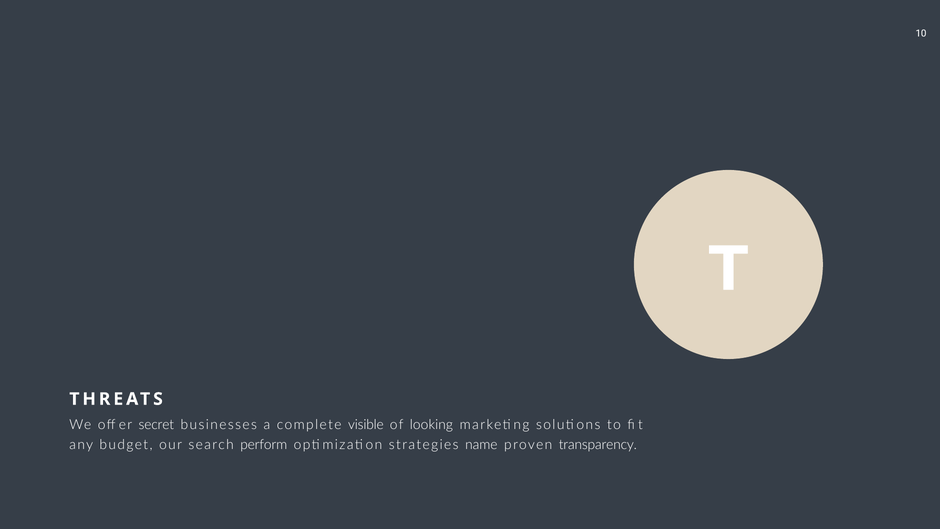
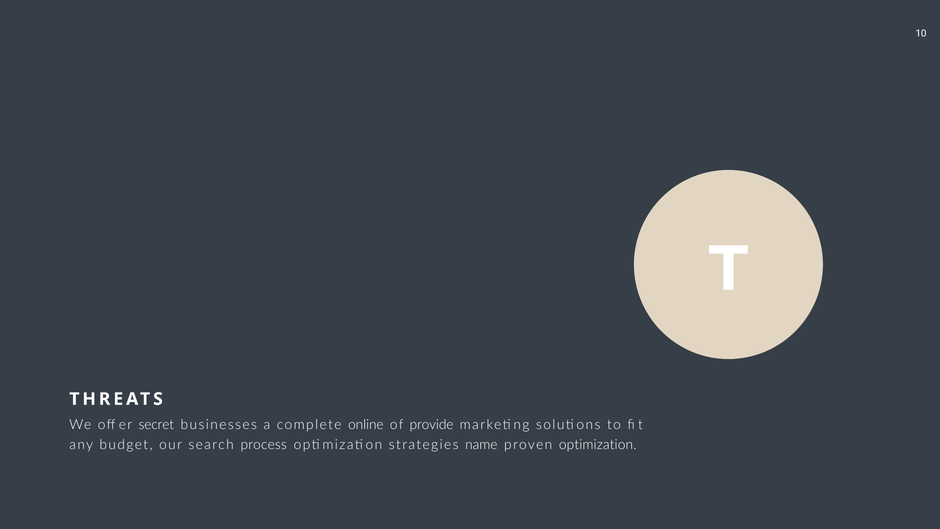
visible: visible -> online (366, 425)
looking: looking -> provide (432, 425)
perform: perform -> process (264, 445)
proven transparency: transparency -> optimization (598, 445)
